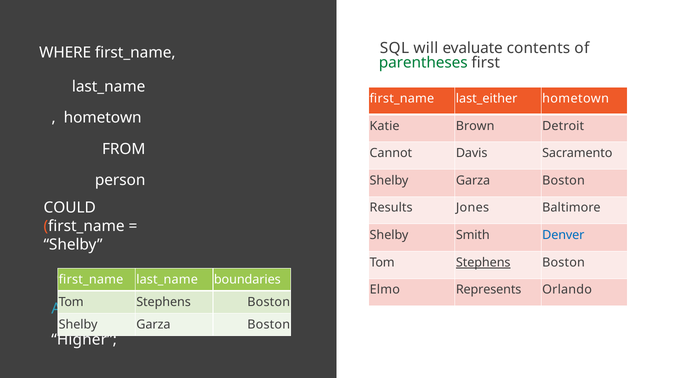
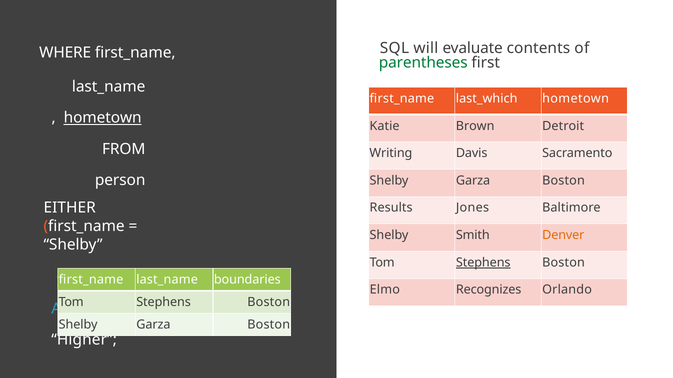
last_either: last_either -> last_which (487, 99)
hometown underline: none -> present (103, 118)
Cannot: Cannot -> Writing (391, 153)
COULD: COULD -> EITHER (70, 208)
Denver colour: blue -> orange (563, 236)
Represents: Represents -> Recognizes (489, 290)
